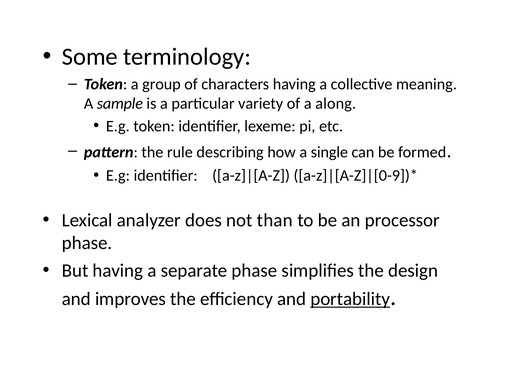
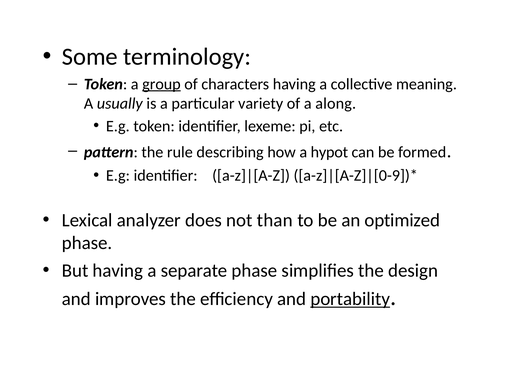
group underline: none -> present (161, 84)
sample: sample -> usually (120, 103)
single: single -> hypot (329, 152)
processor: processor -> optimized (402, 220)
